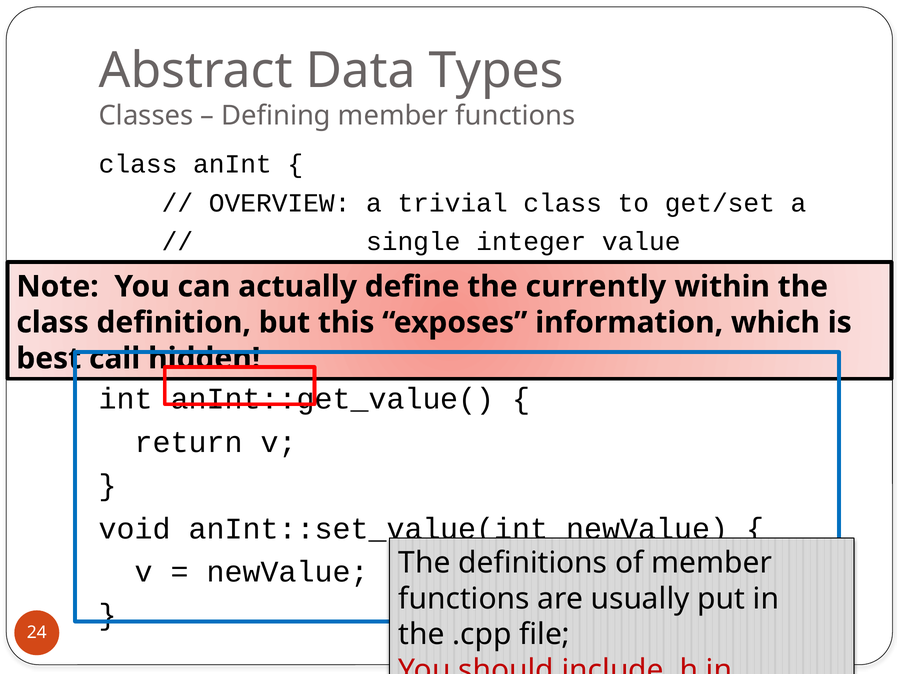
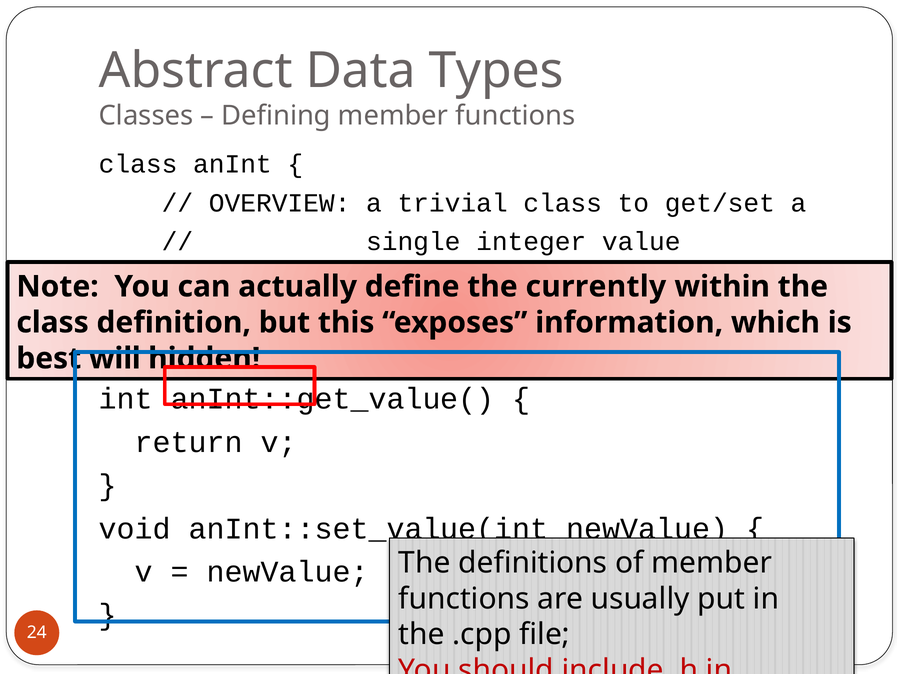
call: call -> will (115, 359)
